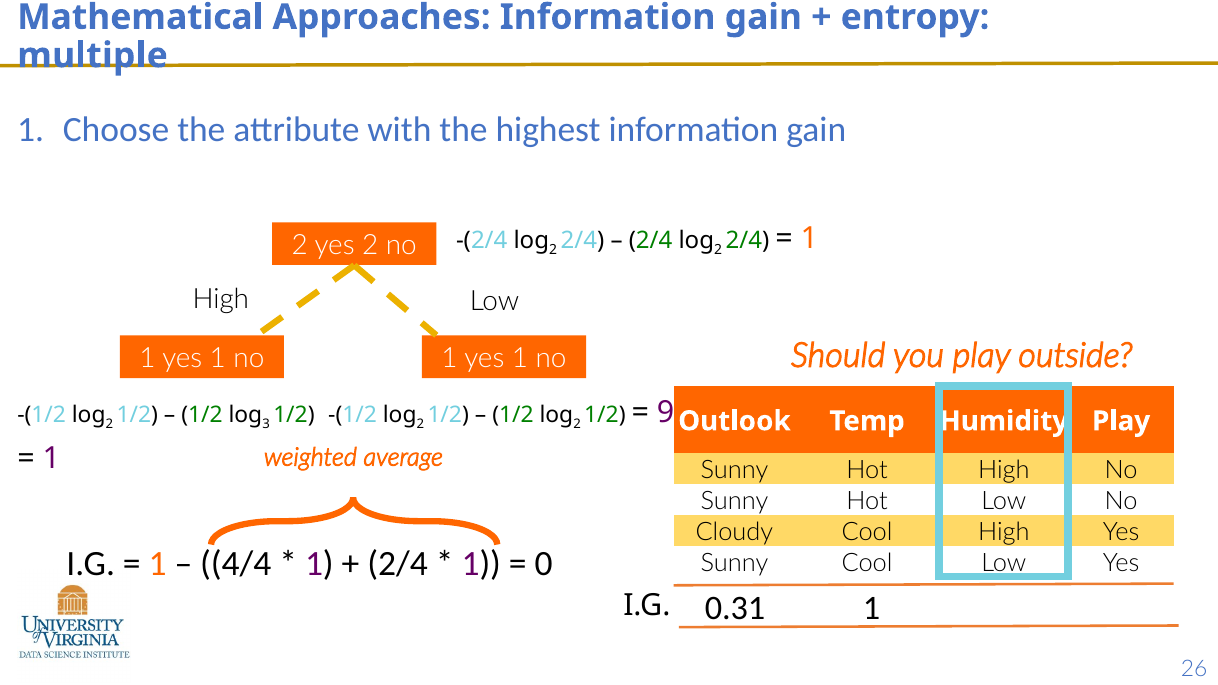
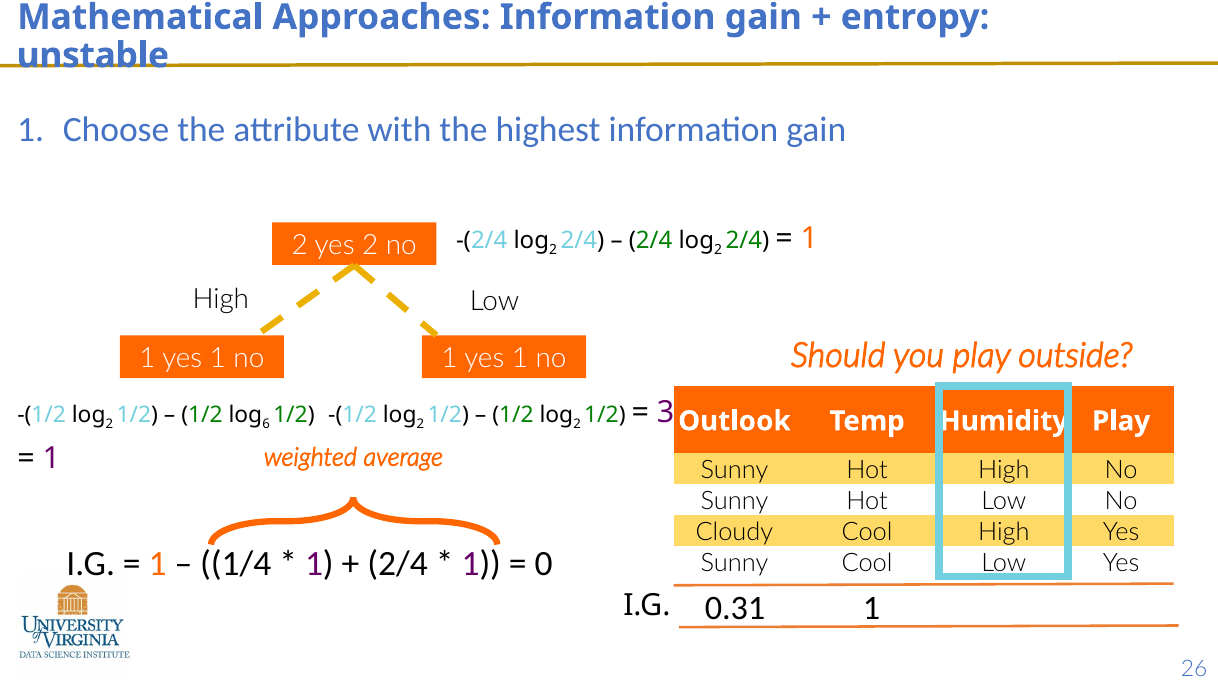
multiple: multiple -> unstable (93, 55)
3: 3 -> 6 (266, 424)
9: 9 -> 3 (666, 413)
4/4: 4/4 -> 1/4 (236, 564)
